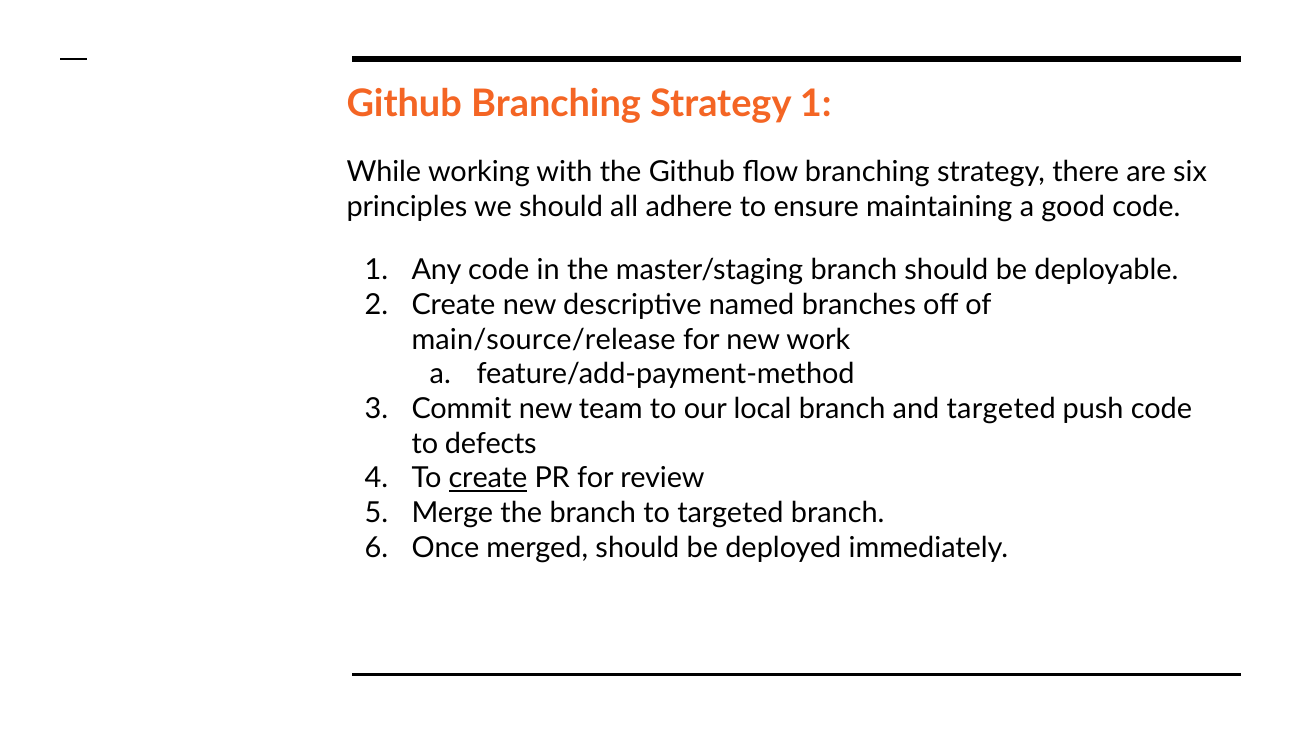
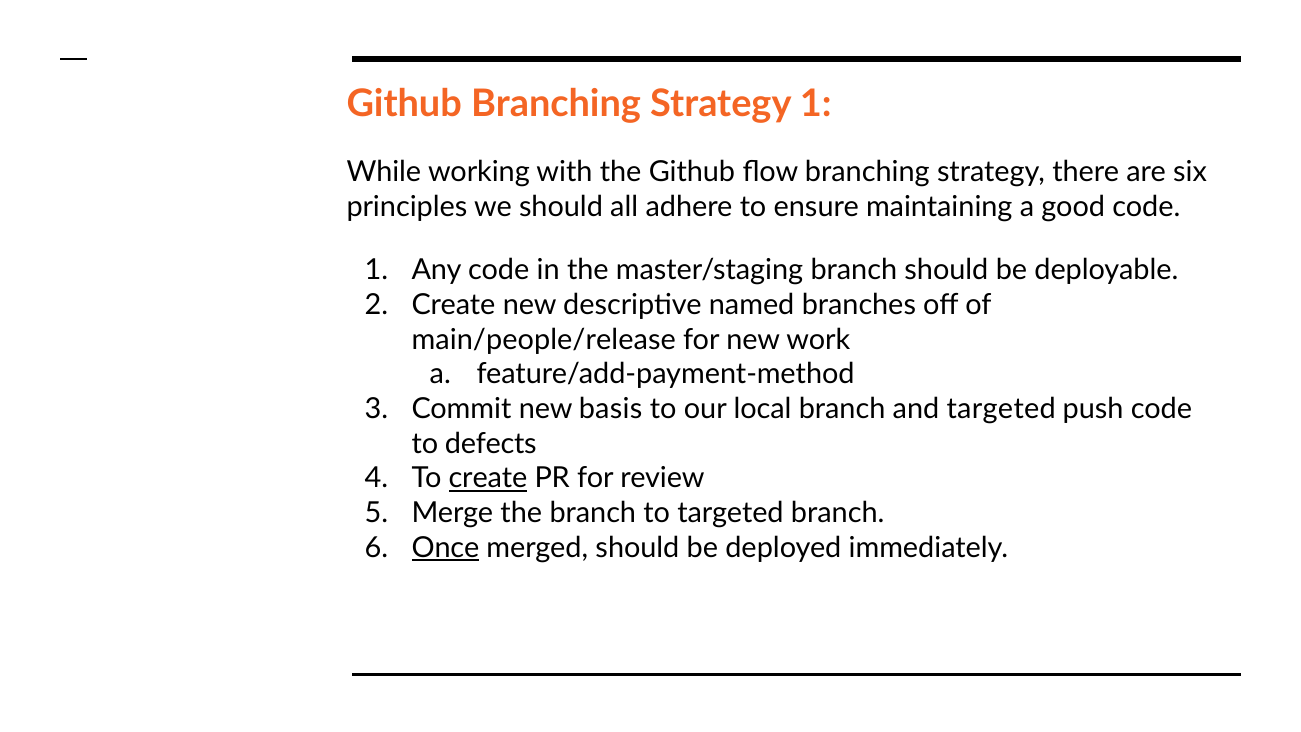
main/source/release: main/source/release -> main/people/release (544, 340)
team: team -> basis (611, 409)
Once underline: none -> present (445, 548)
